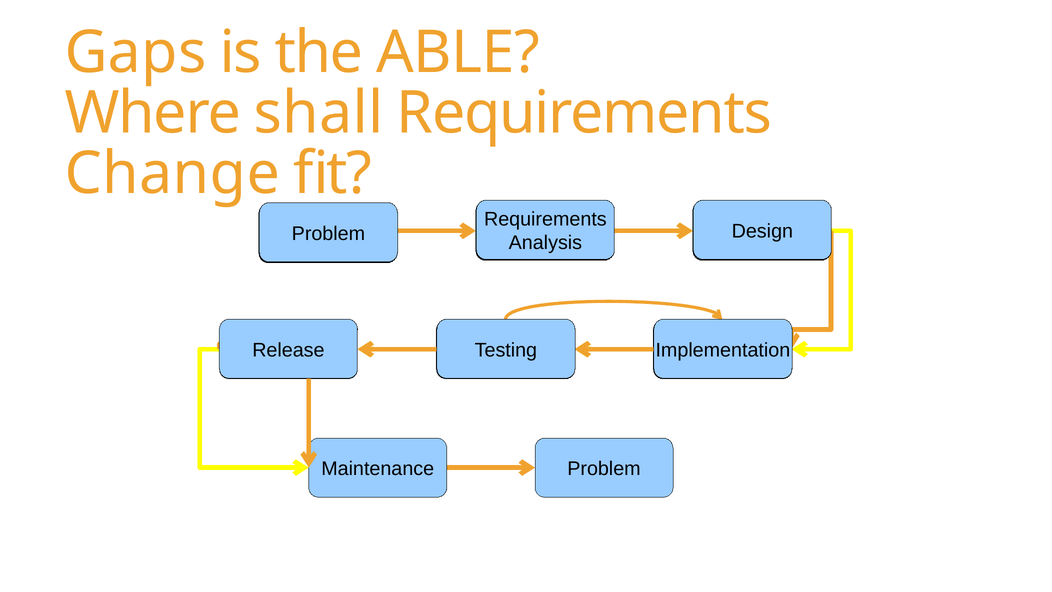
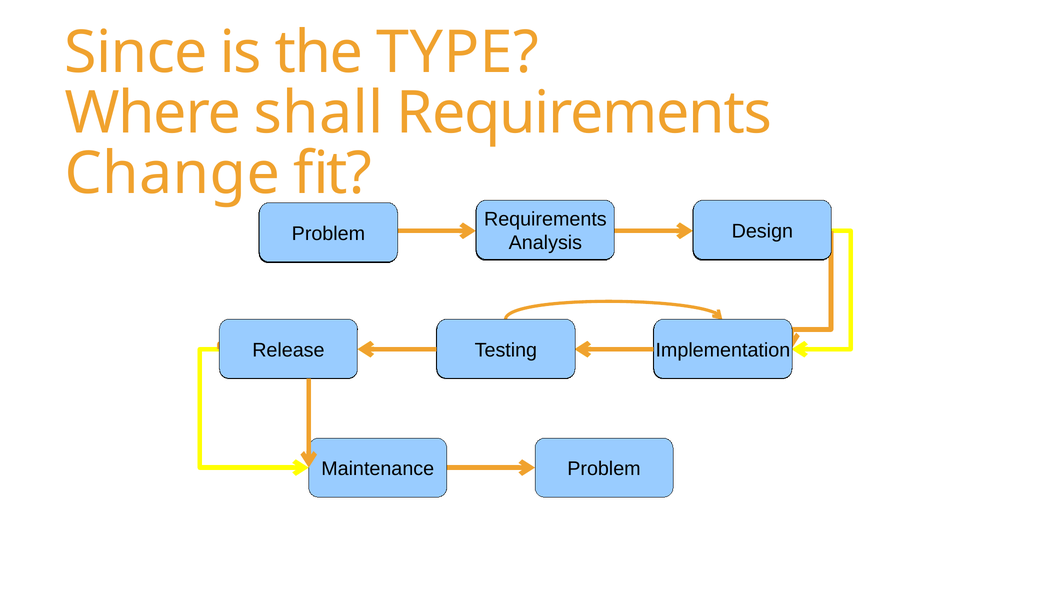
Gaps: Gaps -> Since (136, 53)
ABLE: ABLE -> TYPE (458, 53)
